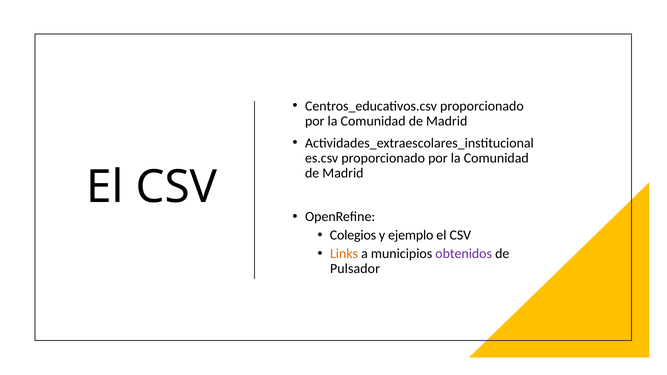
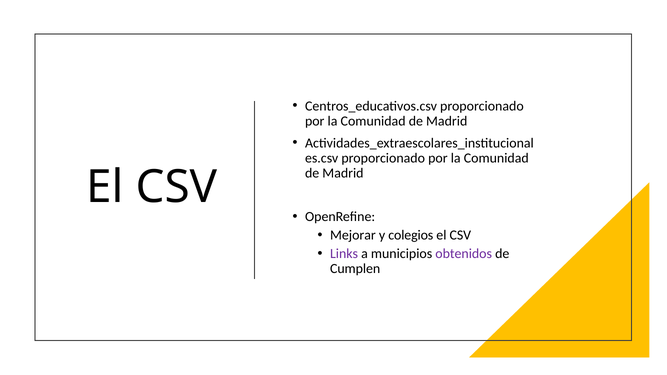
Colegios: Colegios -> Mejorar (353, 236)
ejemplo: ejemplo -> colegios (411, 236)
Links colour: orange -> purple (344, 254)
Pulsador: Pulsador -> Cumplen (355, 269)
